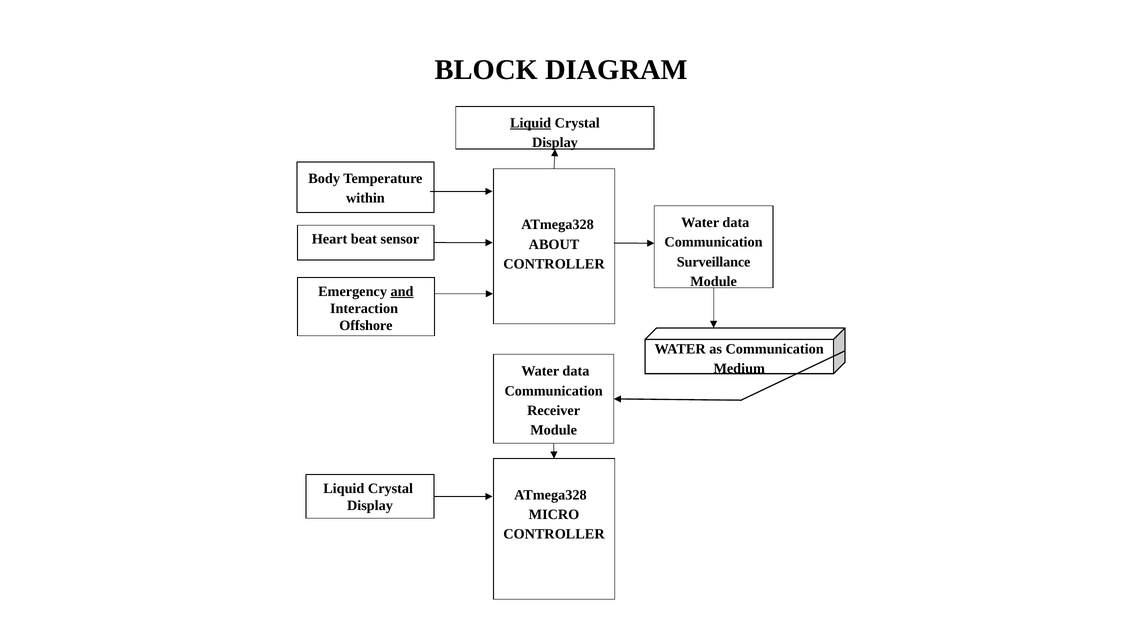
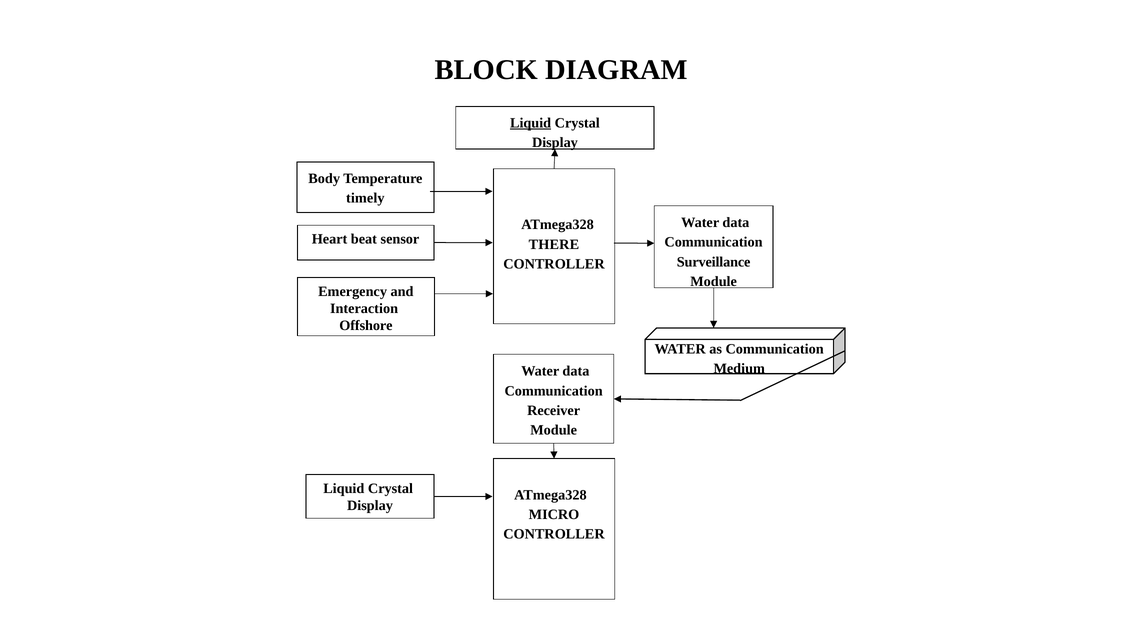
within: within -> timely (365, 198)
ABOUT: ABOUT -> THERE (554, 245)
and underline: present -> none (402, 292)
